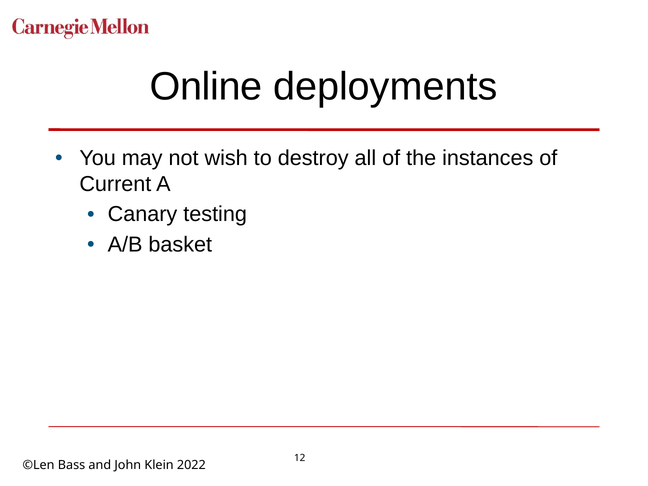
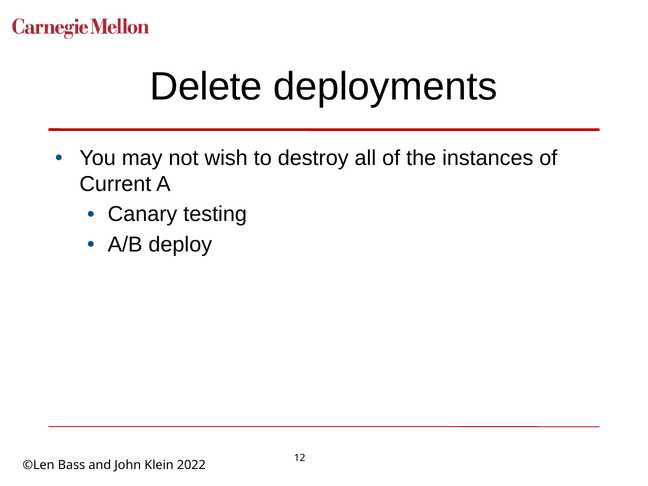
Online: Online -> Delete (206, 86)
basket: basket -> deploy (180, 244)
